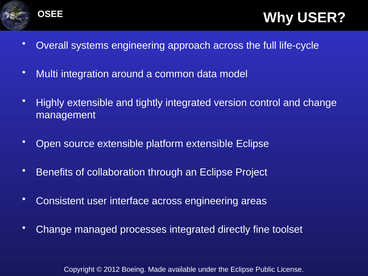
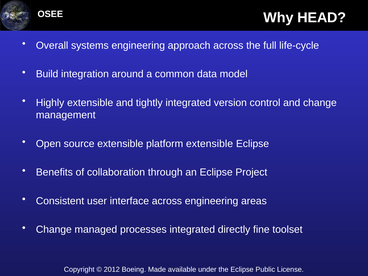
Why USER: USER -> HEAD (322, 18)
Multi: Multi -> Build (47, 74)
